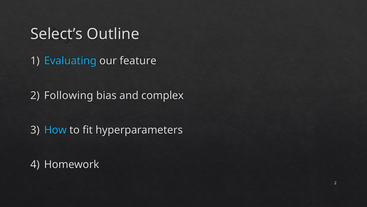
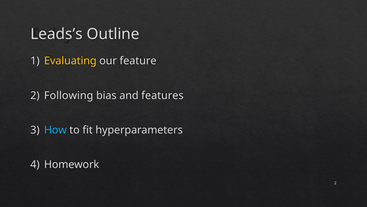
Select’s: Select’s -> Leads’s (56, 34)
Evaluating colour: light blue -> yellow (70, 61)
complex: complex -> features (162, 95)
